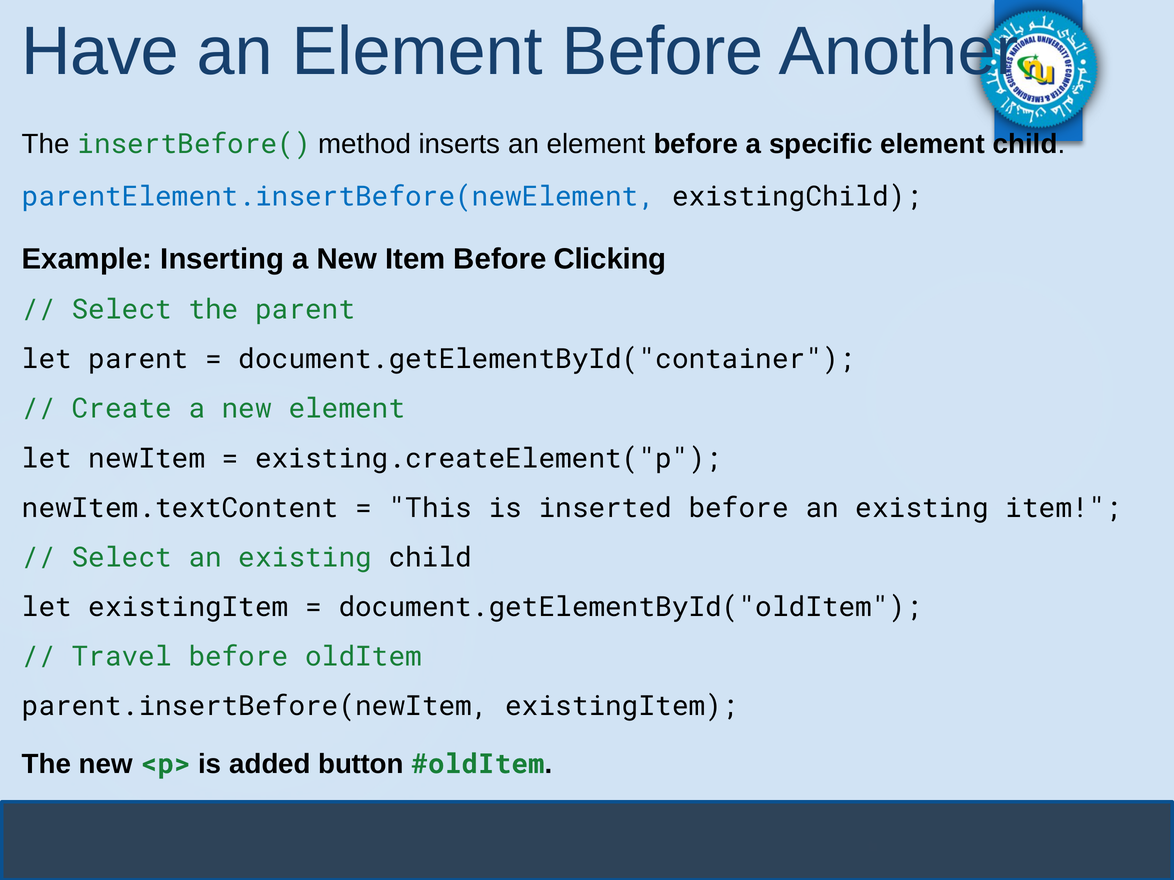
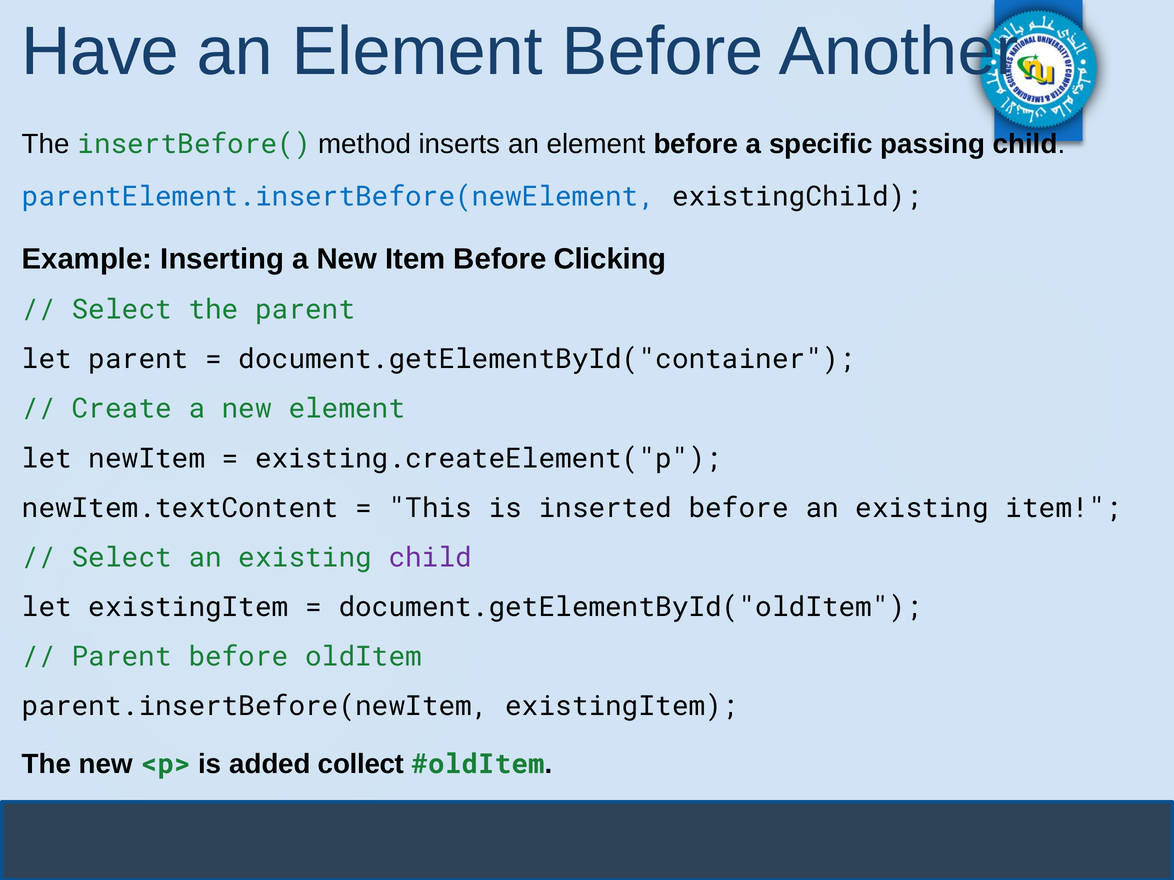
specific element: element -> passing (933, 144)
child colour: black -> purple (430, 558)
Travel: Travel -> Parent (122, 657)
button: button -> collect (361, 764)
